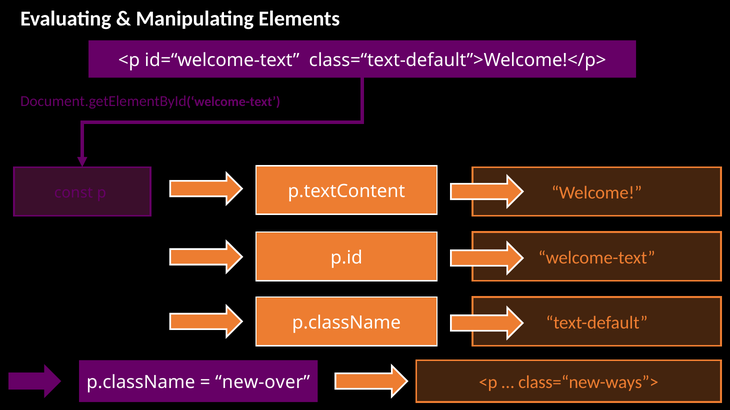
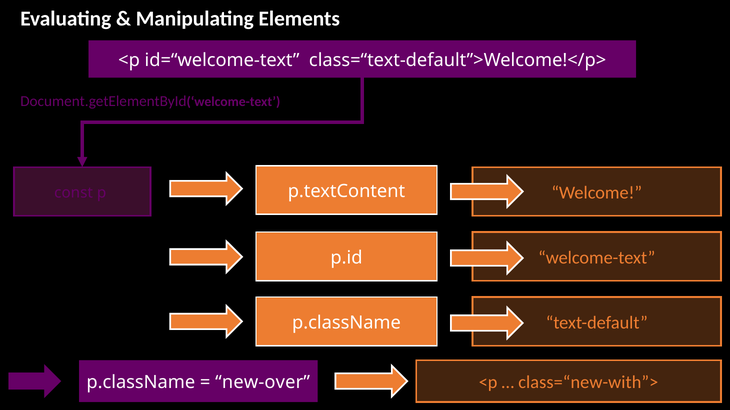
class=“new-ways”>: class=“new-ways”> -> class=“new-with”> (588, 383)
